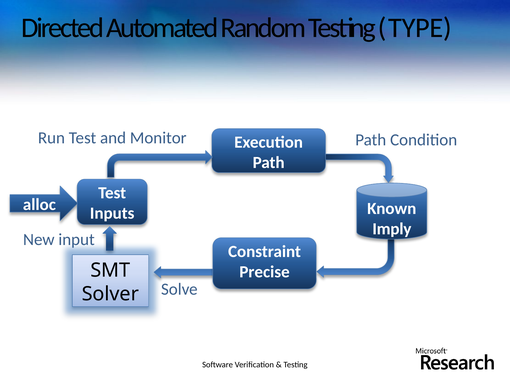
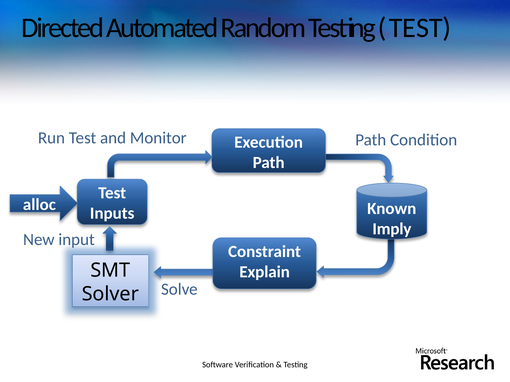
TYPE: TYPE -> TEST (420, 28)
Precise: Precise -> Explain (265, 272)
